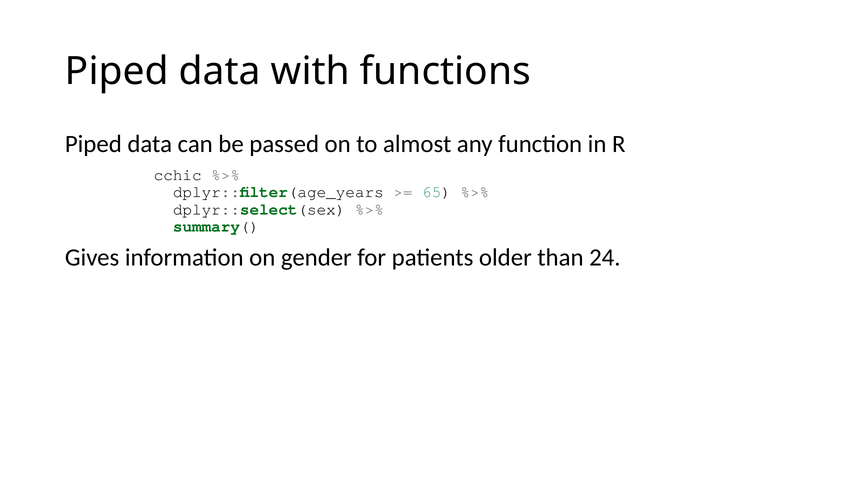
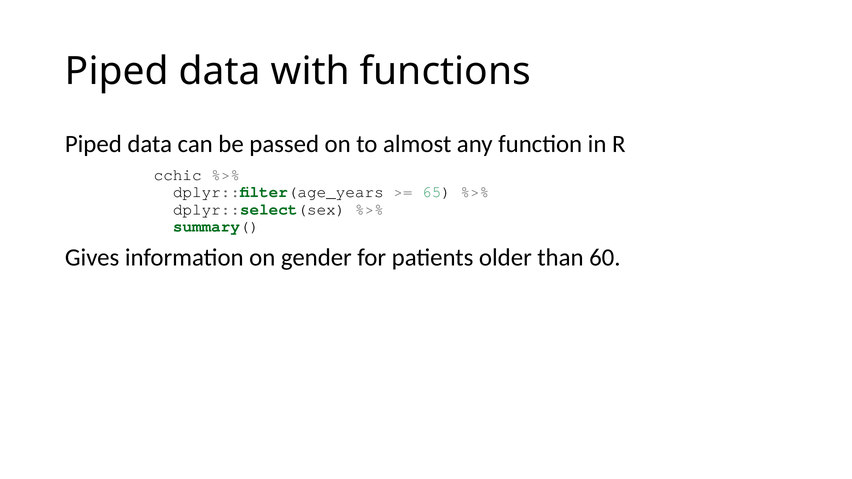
24: 24 -> 60 (605, 258)
